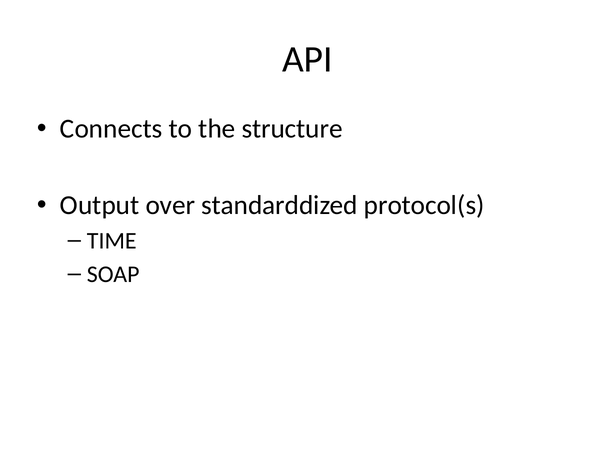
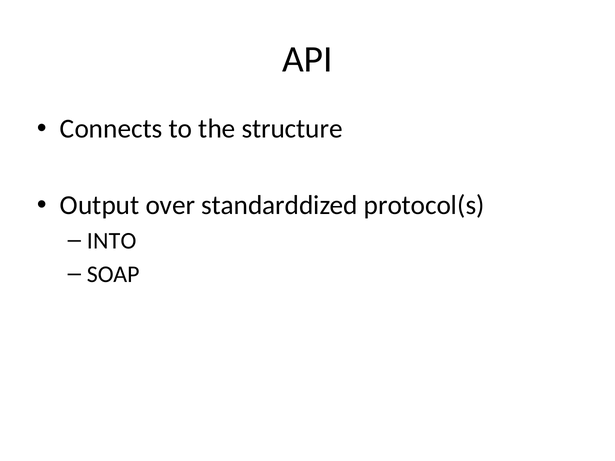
TIME: TIME -> INTO (112, 241)
